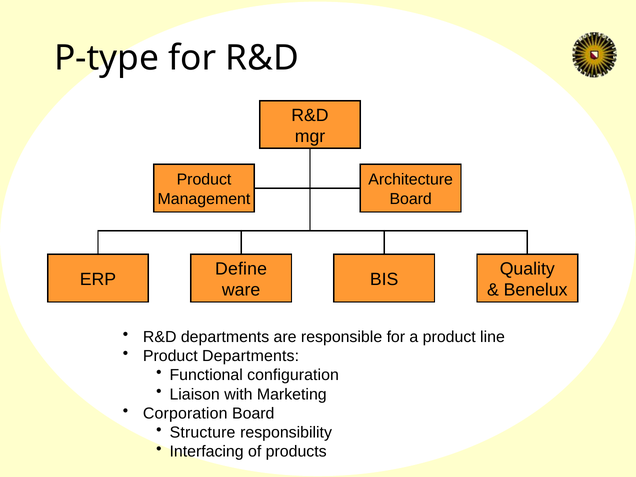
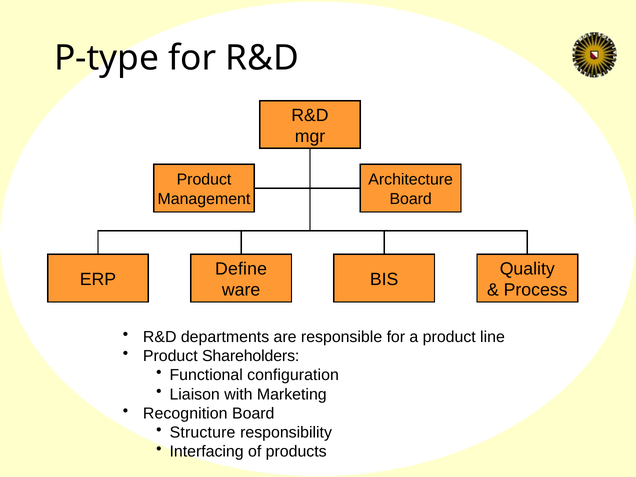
Benelux: Benelux -> Process (536, 290)
Product Departments: Departments -> Shareholders (251, 356)
Corporation: Corporation -> Recognition (185, 413)
